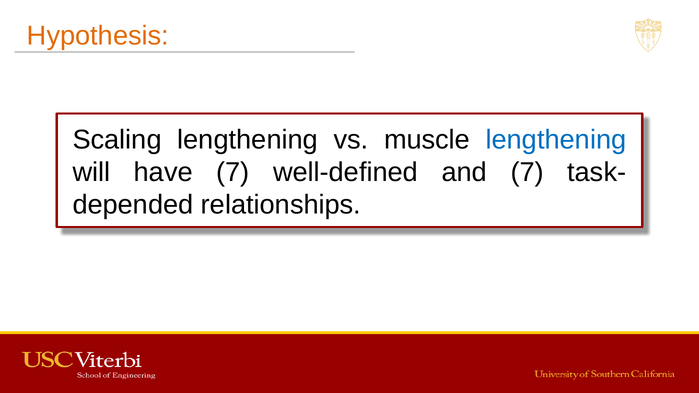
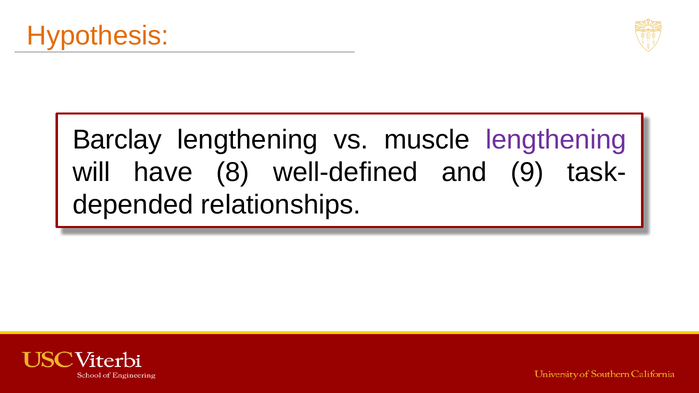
Scaling: Scaling -> Barclay (117, 140)
lengthening colour: blue -> purple (556, 140)
have 7: 7 -> 8 (233, 172)
and 7: 7 -> 9 (527, 172)
